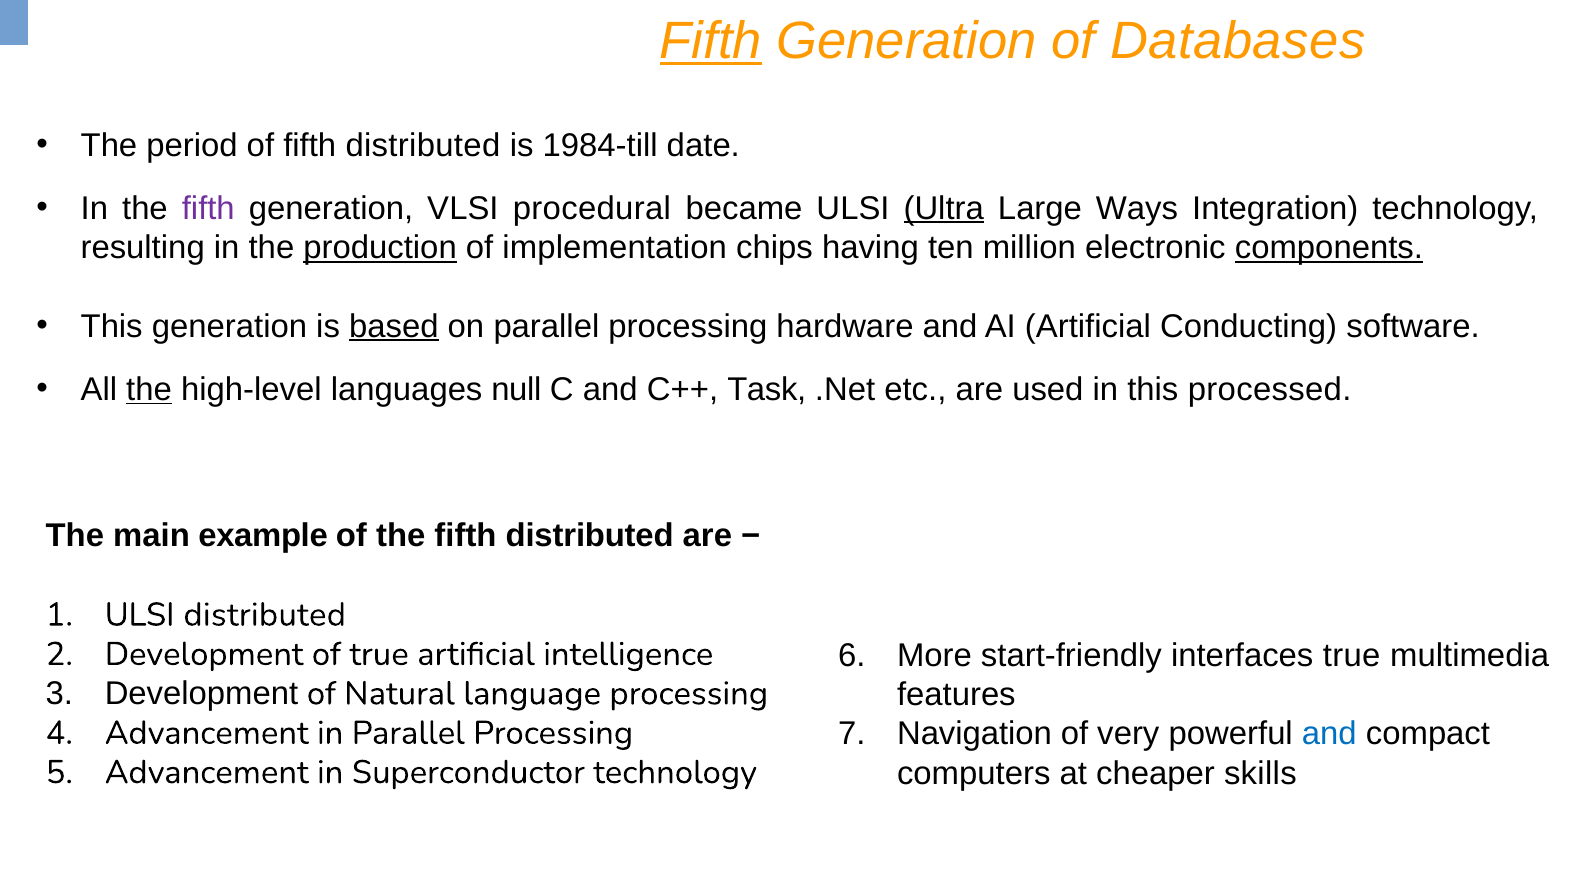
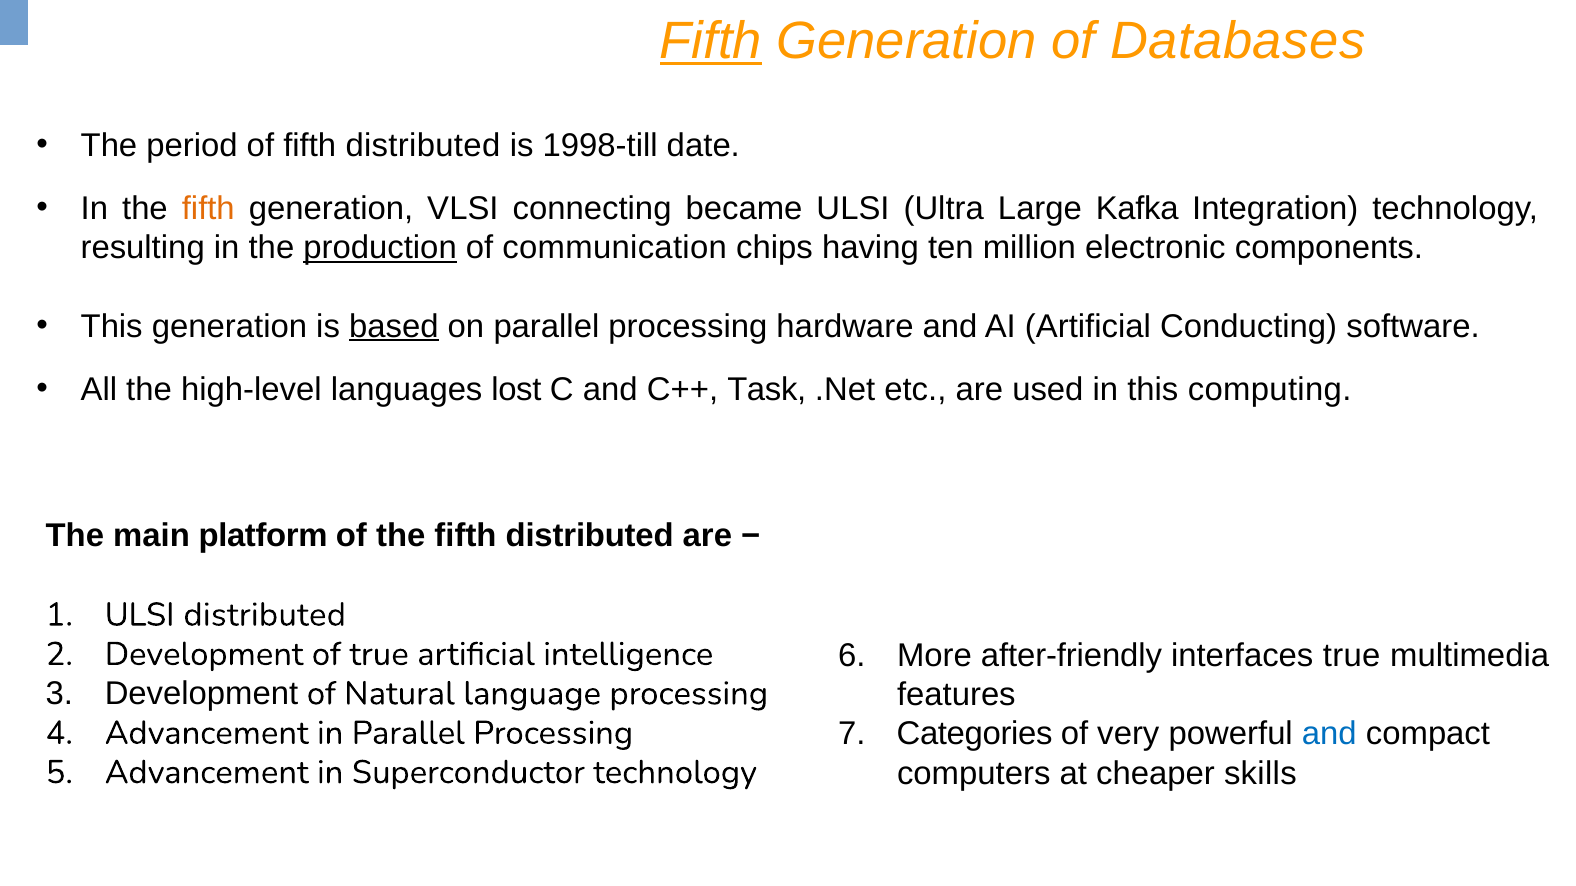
1984-till: 1984-till -> 1998-till (600, 145)
fifth colour: purple -> orange (208, 208)
procedural: procedural -> connecting (592, 208)
Ultra underline: present -> none (944, 208)
Ways: Ways -> Kafka (1137, 208)
implementation: implementation -> communication (615, 248)
components underline: present -> none (1329, 248)
the underline: present -> none (149, 390)
null: null -> lost (516, 390)
processed: processed -> computing (1270, 390)
example: example -> platform (263, 536)
start-friendly: start-friendly -> after-friendly (1071, 656)
Navigation: Navigation -> Categories (975, 734)
